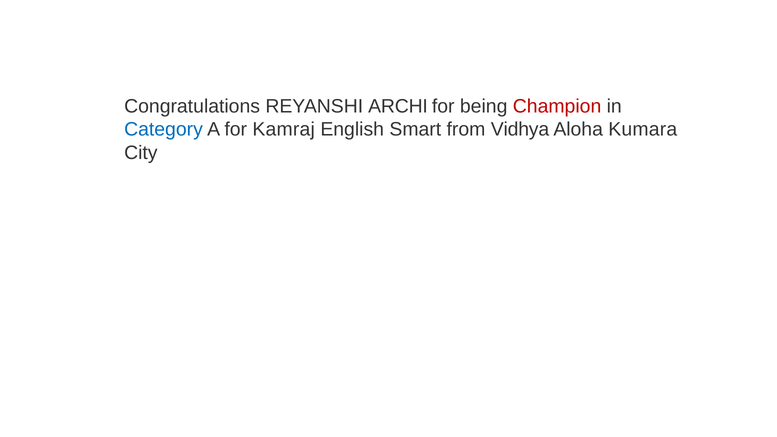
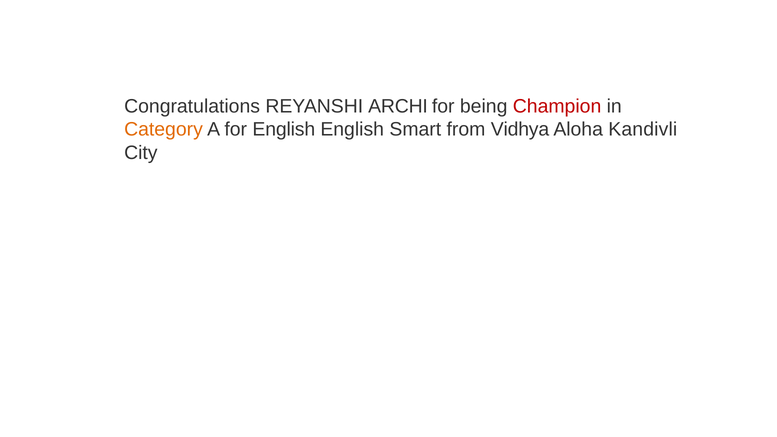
Category colour: blue -> orange (164, 130)
for Kamraj: Kamraj -> English (284, 130)
Kumara: Kumara -> Kandivli (643, 130)
